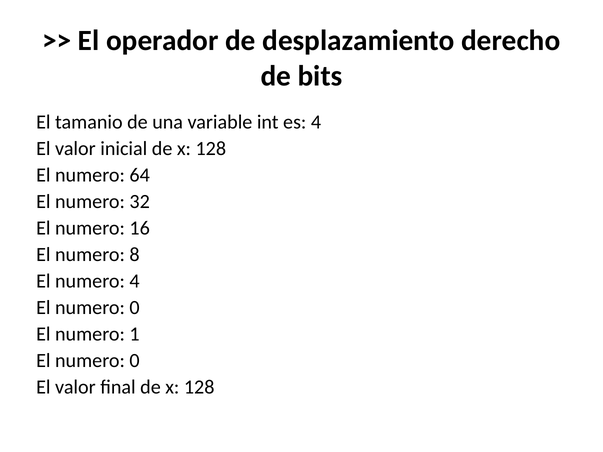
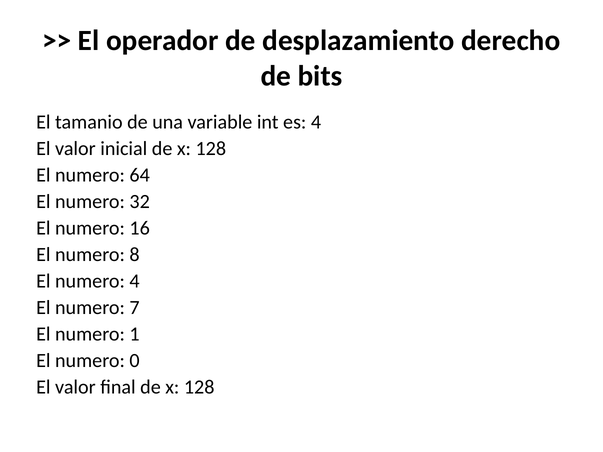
0: 0 -> 7 (135, 308)
